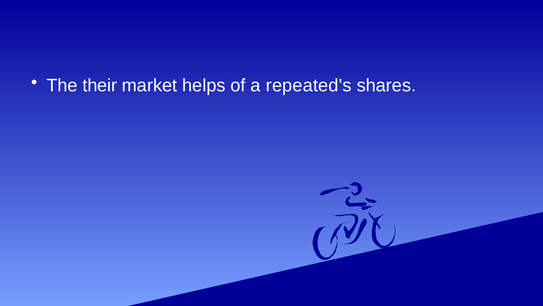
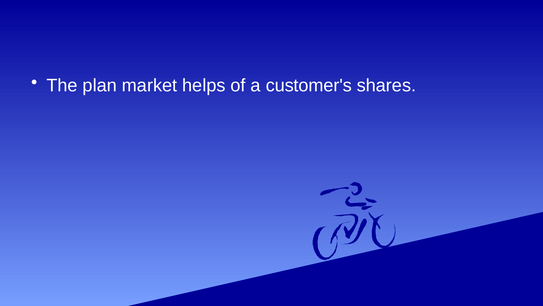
their: their -> plan (100, 85)
repeated's: repeated's -> customer's (309, 85)
